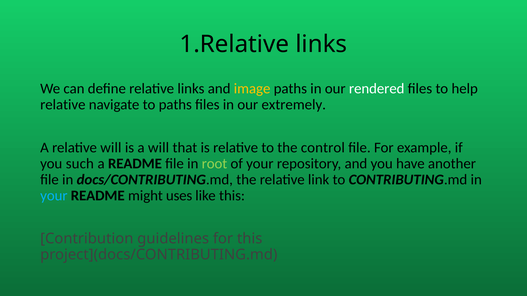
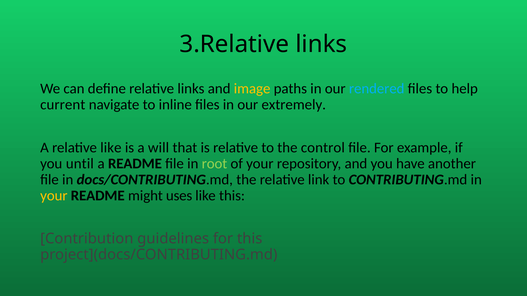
1.Relative: 1.Relative -> 3.Relative (234, 44)
rendered colour: white -> light blue (377, 89)
relative: relative -> current (63, 105)
to paths: paths -> inline (175, 105)
relative will: will -> like (111, 148)
such: such -> until (80, 164)
your colour: light blue -> yellow (54, 196)
